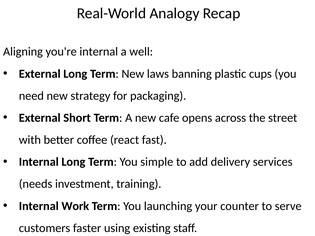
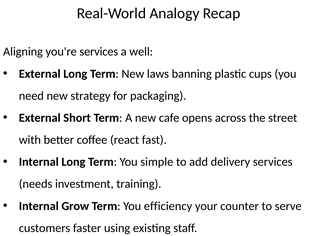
you're internal: internal -> services (99, 52)
Work: Work -> Grow (75, 206)
launching: launching -> efficiency (168, 206)
